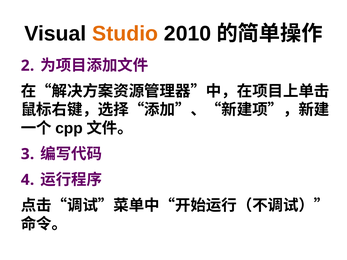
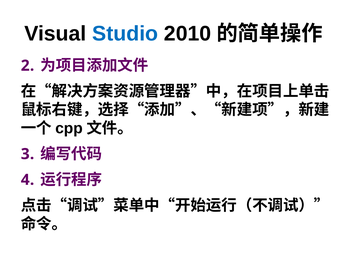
Studio colour: orange -> blue (125, 34)
